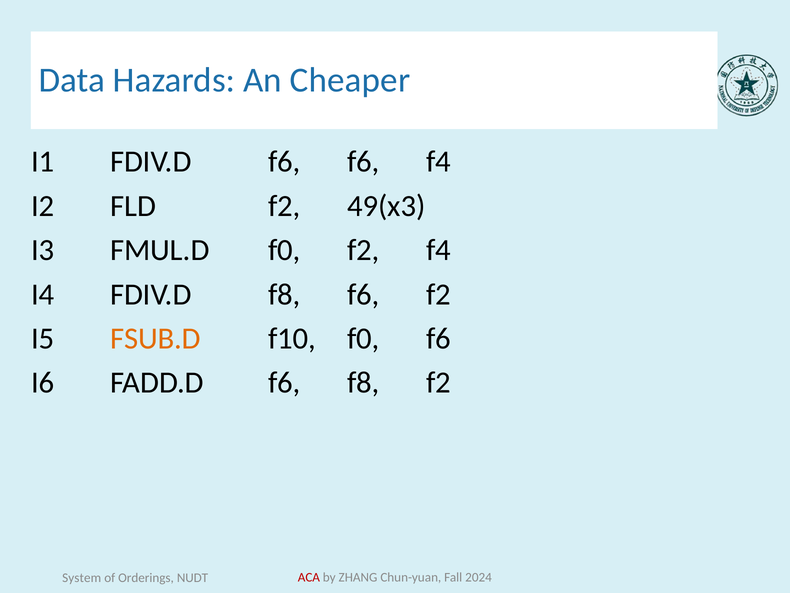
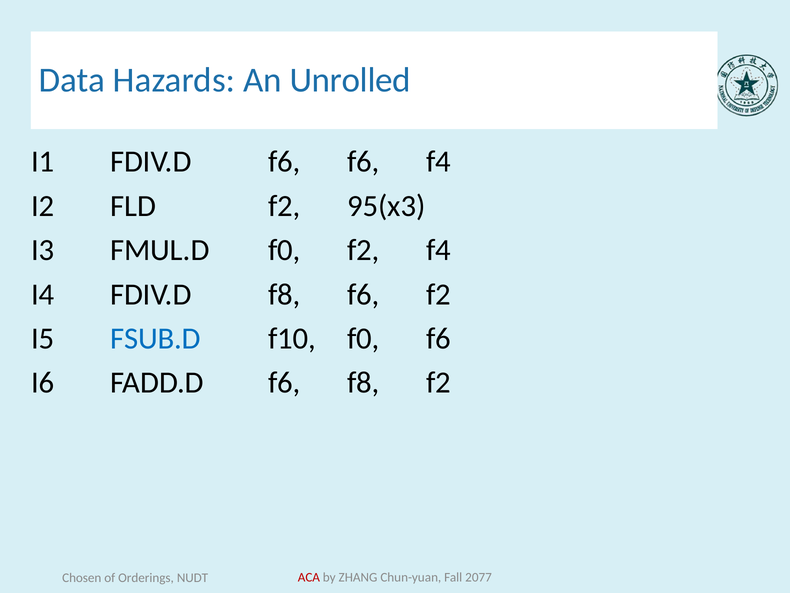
Cheaper: Cheaper -> Unrolled (350, 80)
49(x3: 49(x3 -> 95(x3 (386, 206)
FSUB.D colour: orange -> blue (155, 338)
2024: 2024 -> 2077 (479, 577)
System: System -> Chosen (82, 577)
